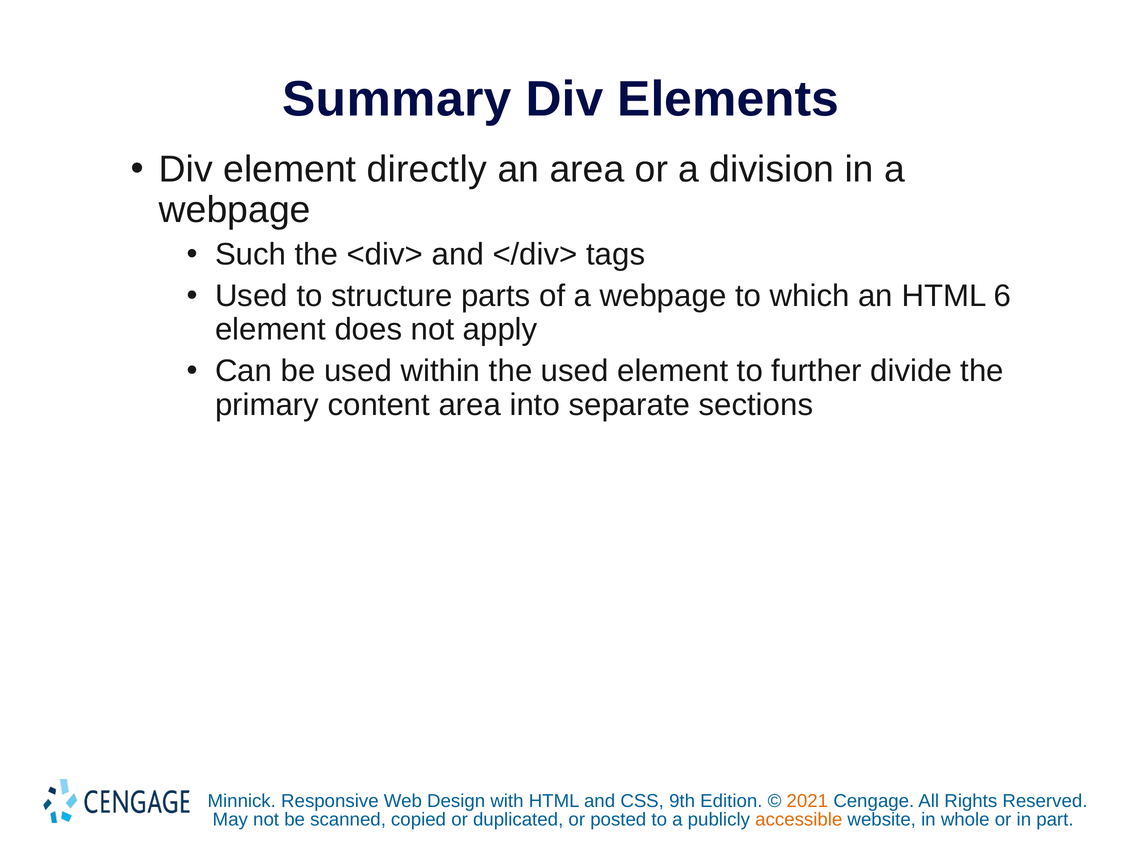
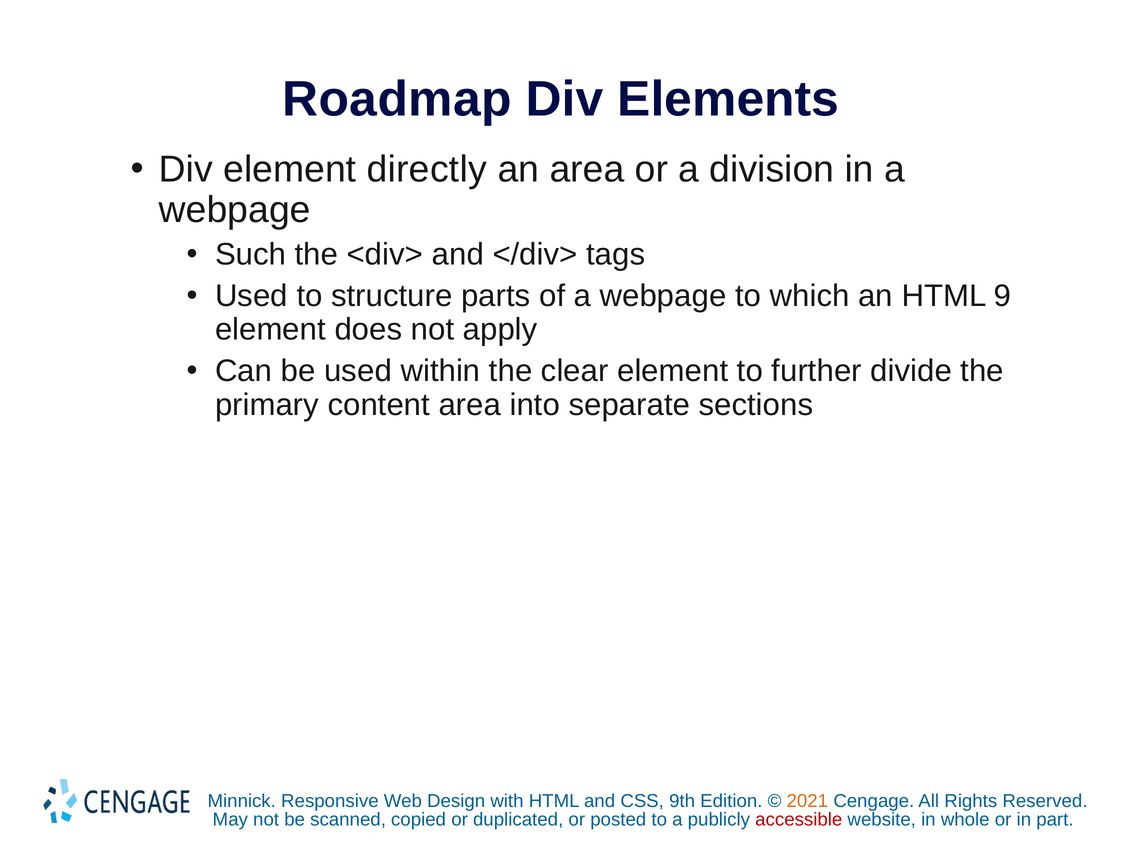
Summary: Summary -> Roadmap (397, 99)
6: 6 -> 9 (1003, 296)
the used: used -> clear (575, 371)
accessible colour: orange -> red (799, 820)
